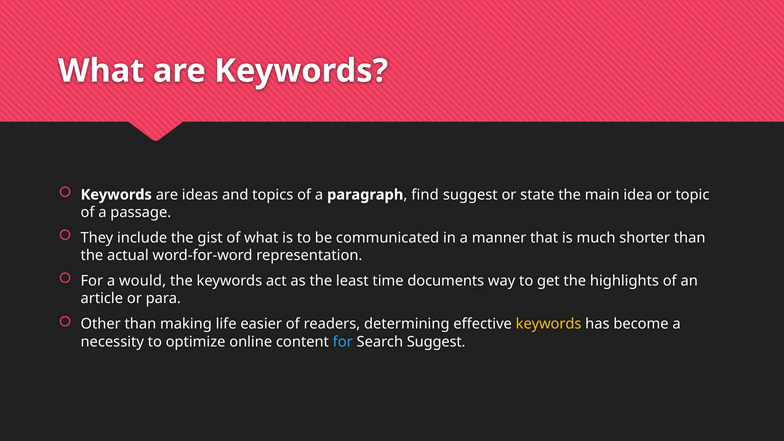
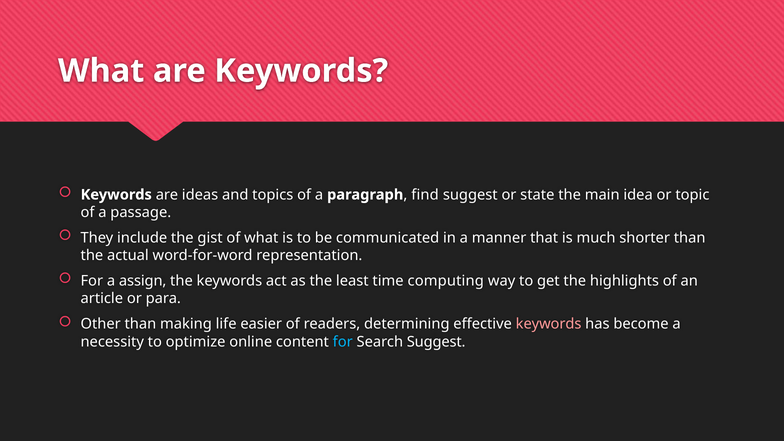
would: would -> assign (143, 281)
documents: documents -> computing (446, 281)
keywords colour: yellow -> pink (549, 324)
